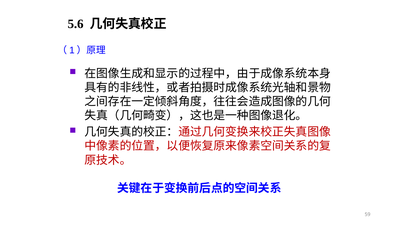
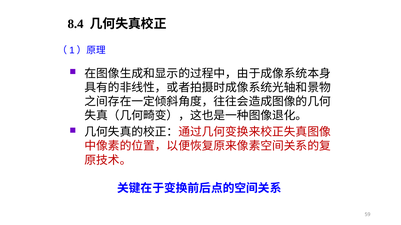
5.6: 5.6 -> 8.4 (76, 24)
